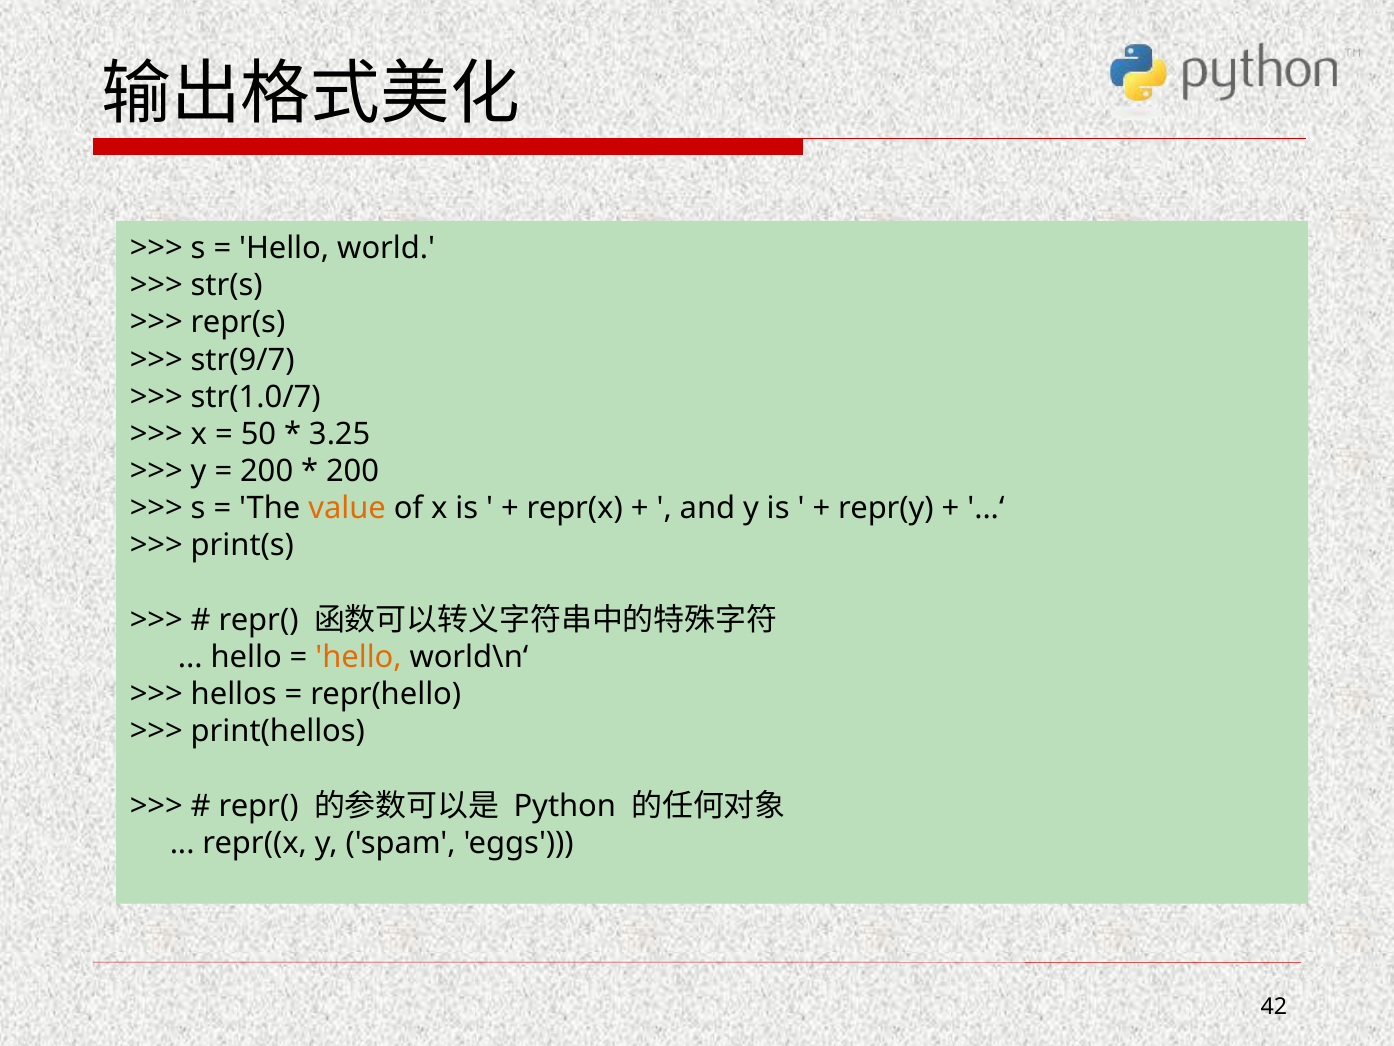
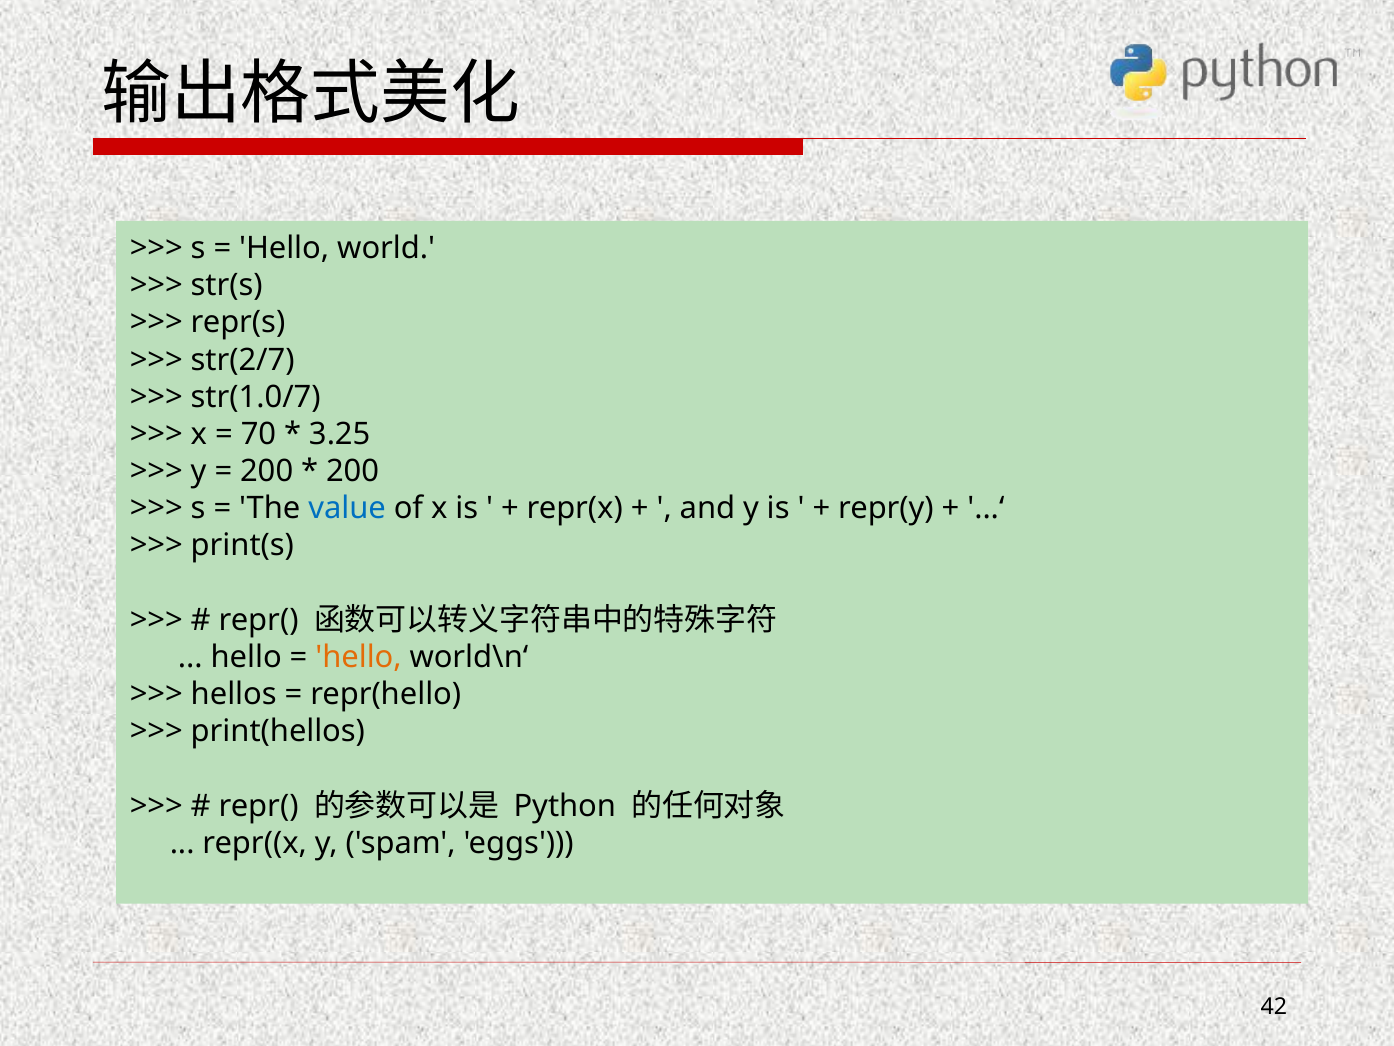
str(9/7: str(9/7 -> str(2/7 (243, 360)
50: 50 -> 70 (258, 434)
value colour: orange -> blue (347, 508)
